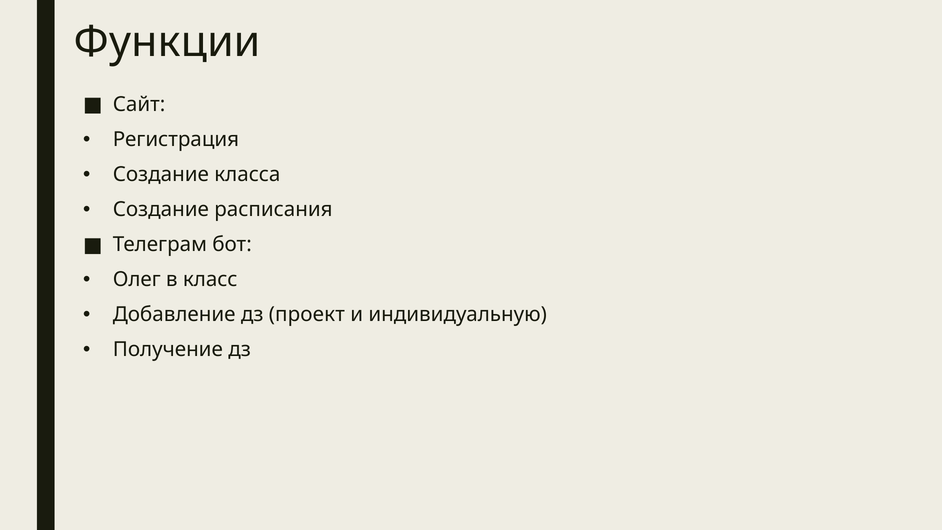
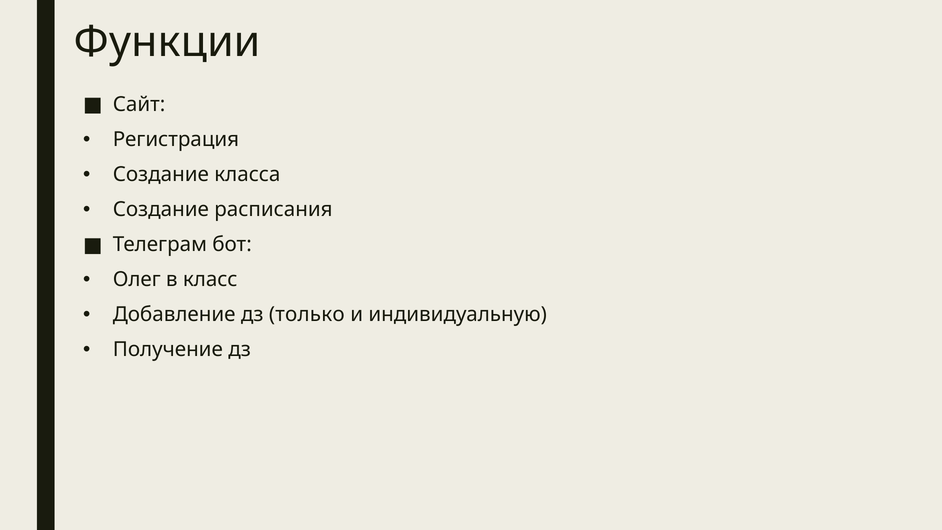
проект: проект -> только (307, 315)
